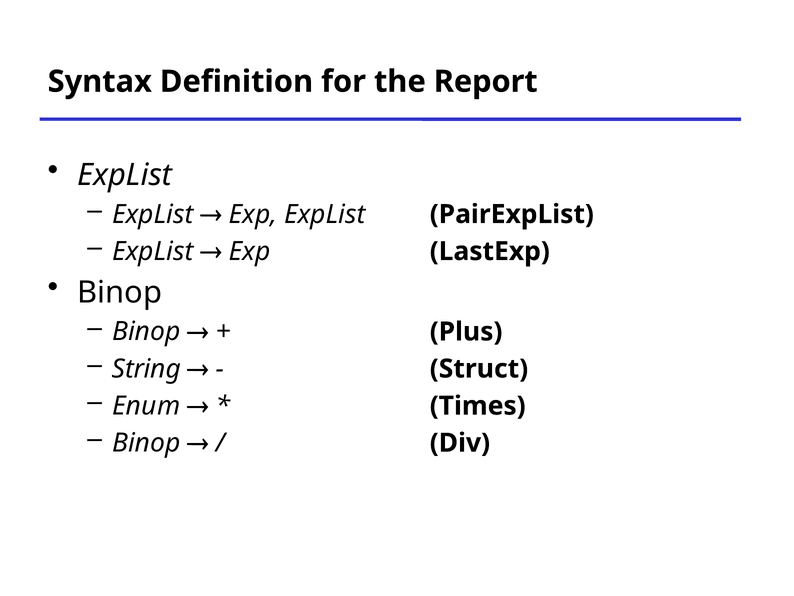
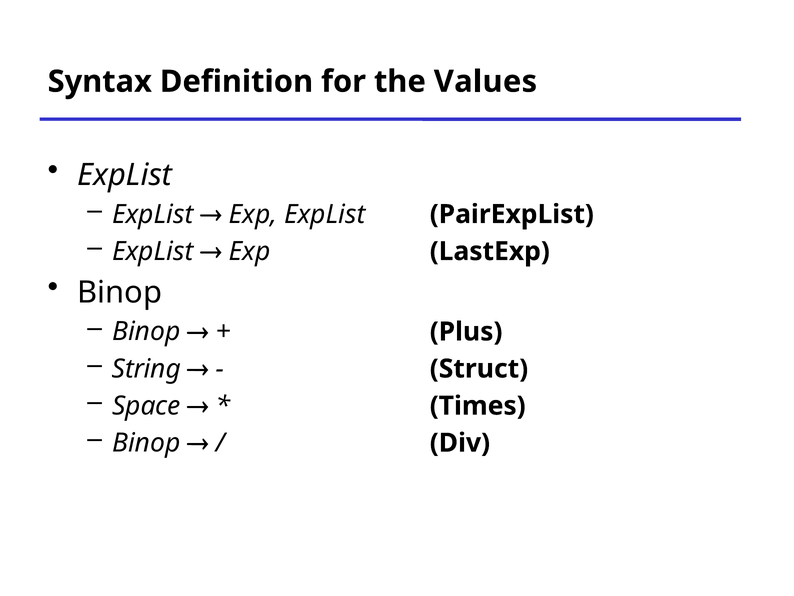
Report: Report -> Values (485, 82)
Enum: Enum -> Space (146, 406)
